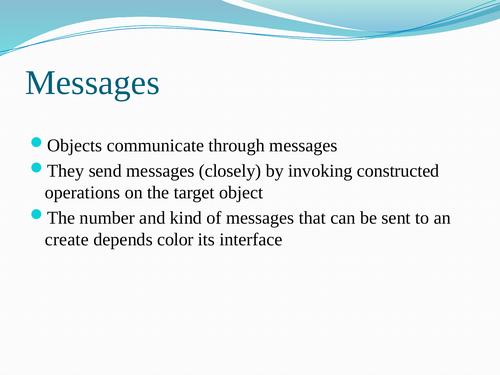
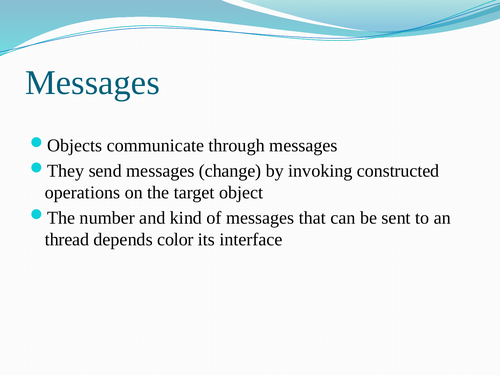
closely: closely -> change (230, 171)
create: create -> thread (67, 239)
